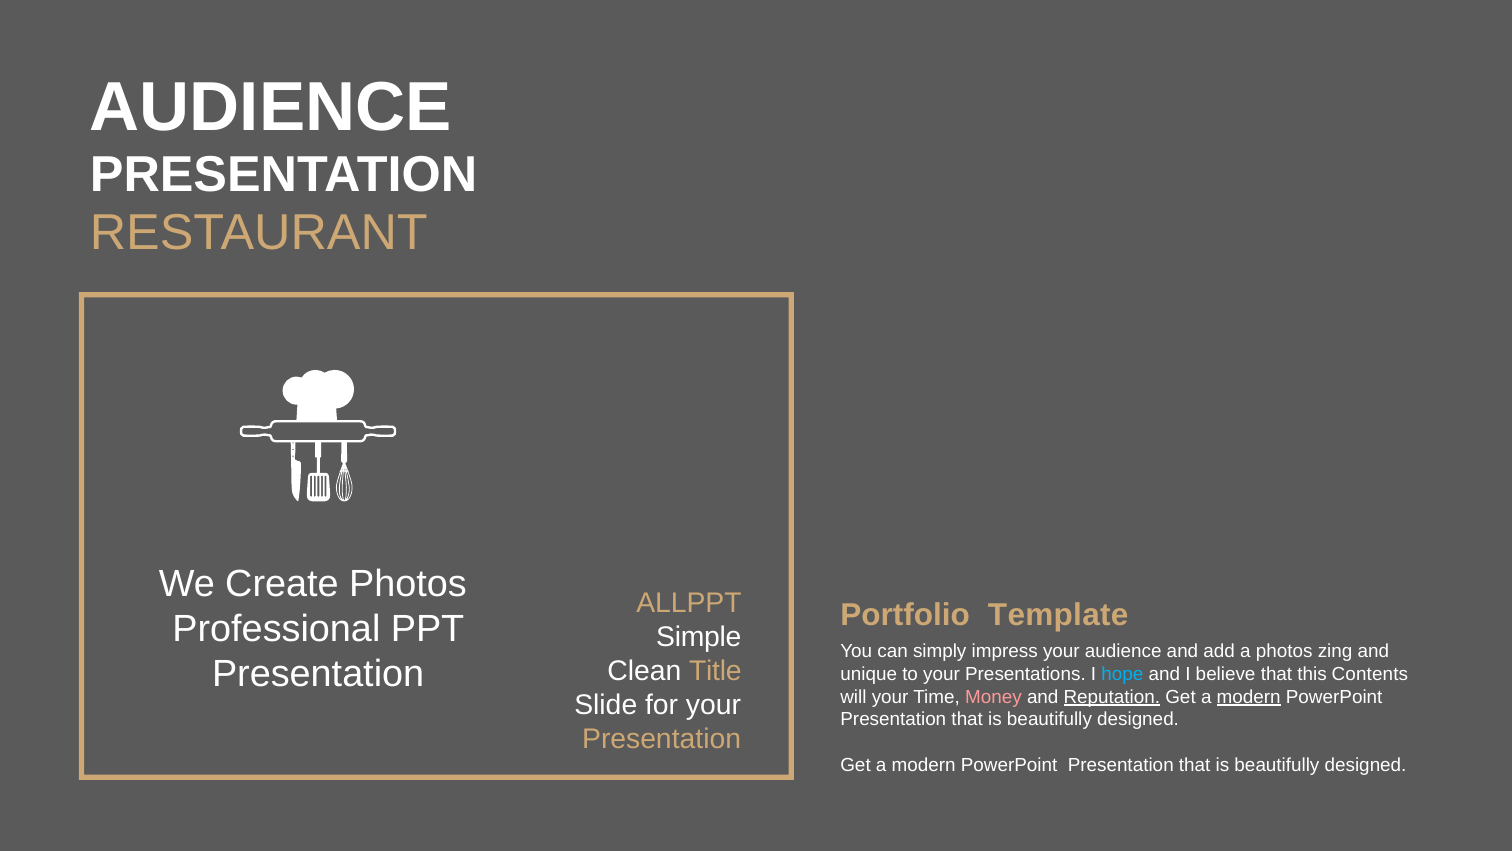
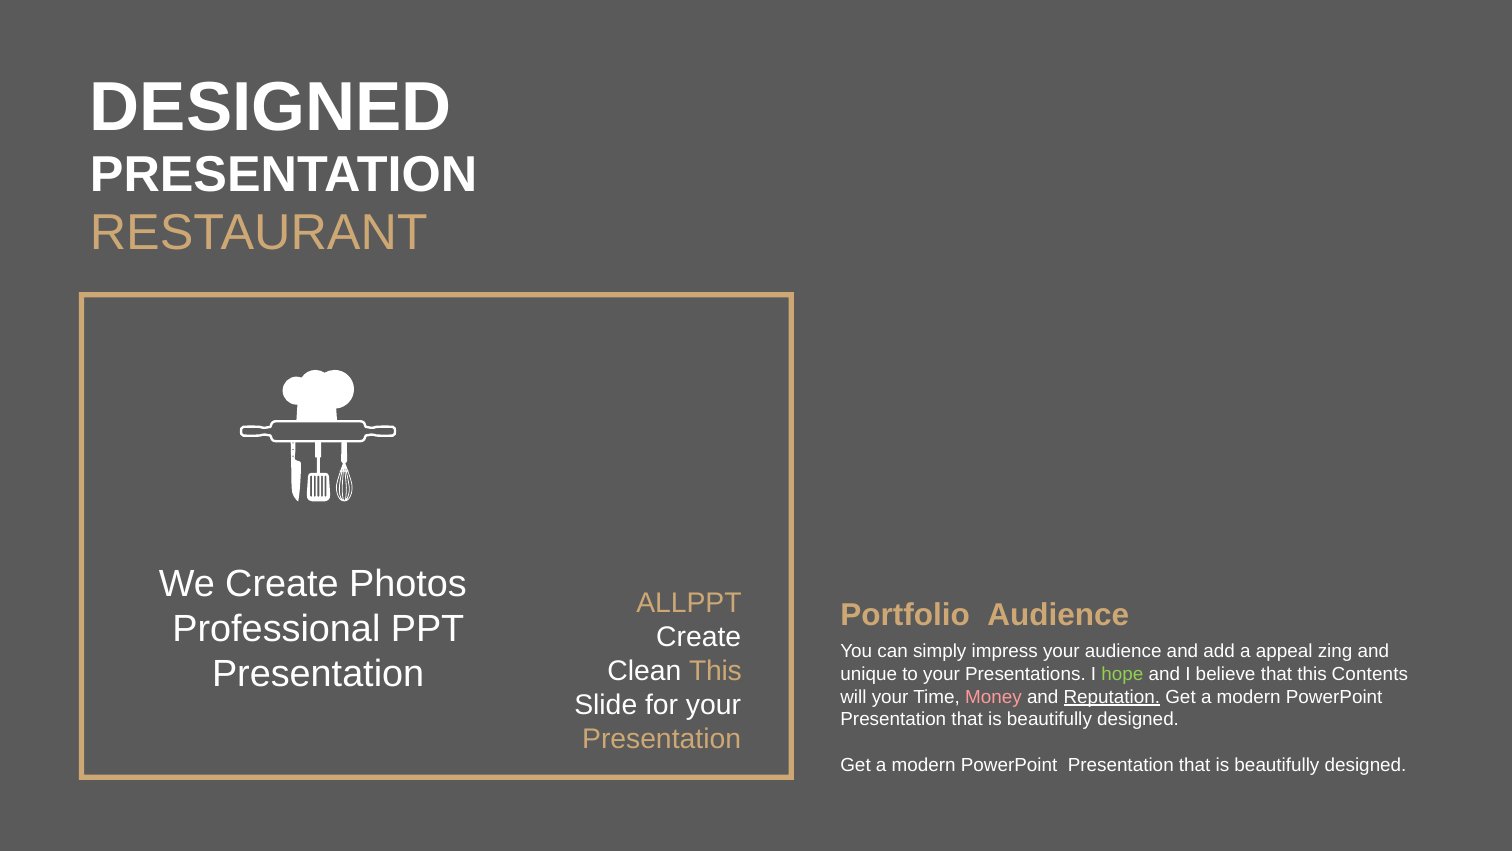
AUDIENCE: AUDIENCE -> DESIGNED (271, 108)
Portfolio Template: Template -> Audience (1058, 615)
Simple: Simple -> Create (699, 637)
a photos: photos -> appeal (1284, 651)
Clean Title: Title -> This (715, 671)
hope colour: light blue -> light green (1122, 674)
modern underline: present -> none (1249, 696)
